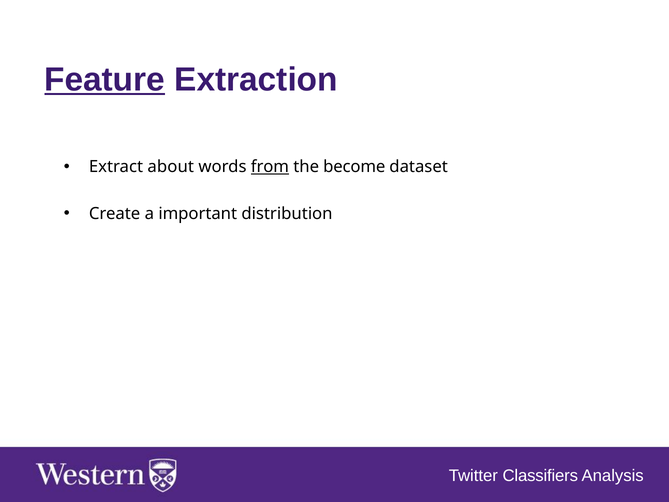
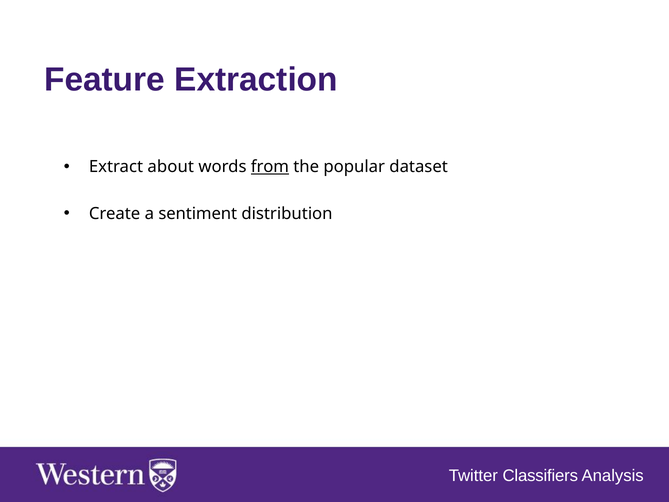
Feature underline: present -> none (105, 80)
become: become -> popular (354, 167)
important: important -> sentiment (198, 214)
